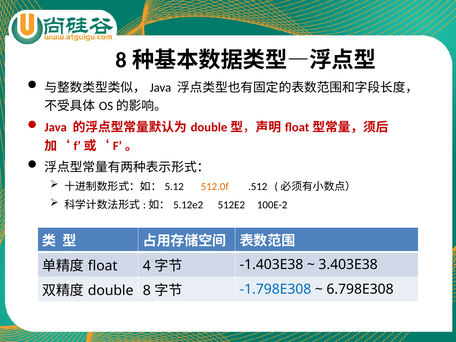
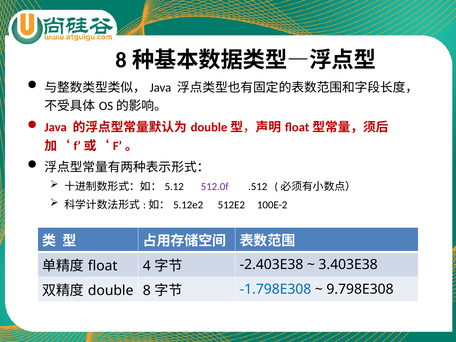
512.0f colour: orange -> purple (215, 187)
-1.403E38: -1.403E38 -> -2.403E38 (272, 265)
6.798E308: 6.798E308 -> 9.798E308 (360, 289)
